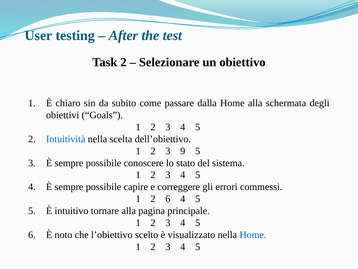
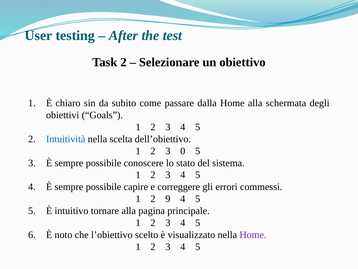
9: 9 -> 0 (183, 151)
2 6: 6 -> 9 (168, 199)
Home colour: blue -> purple (253, 234)
